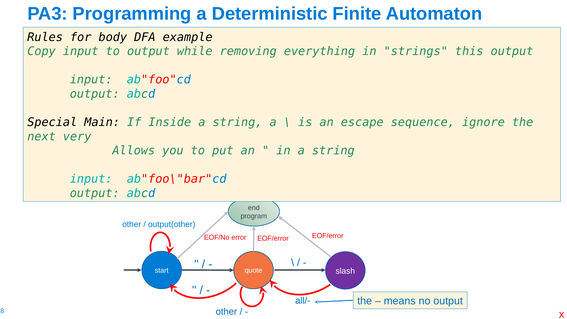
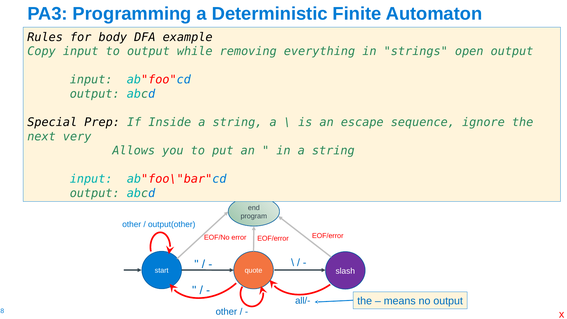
this: this -> open (469, 51)
Main: Main -> Prep (102, 122)
